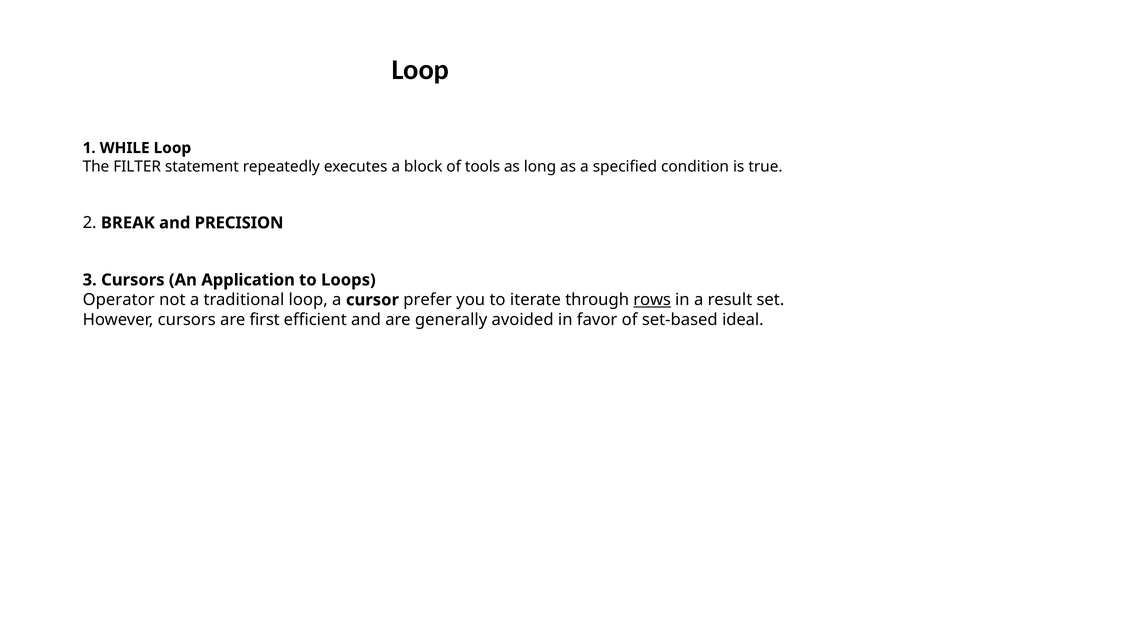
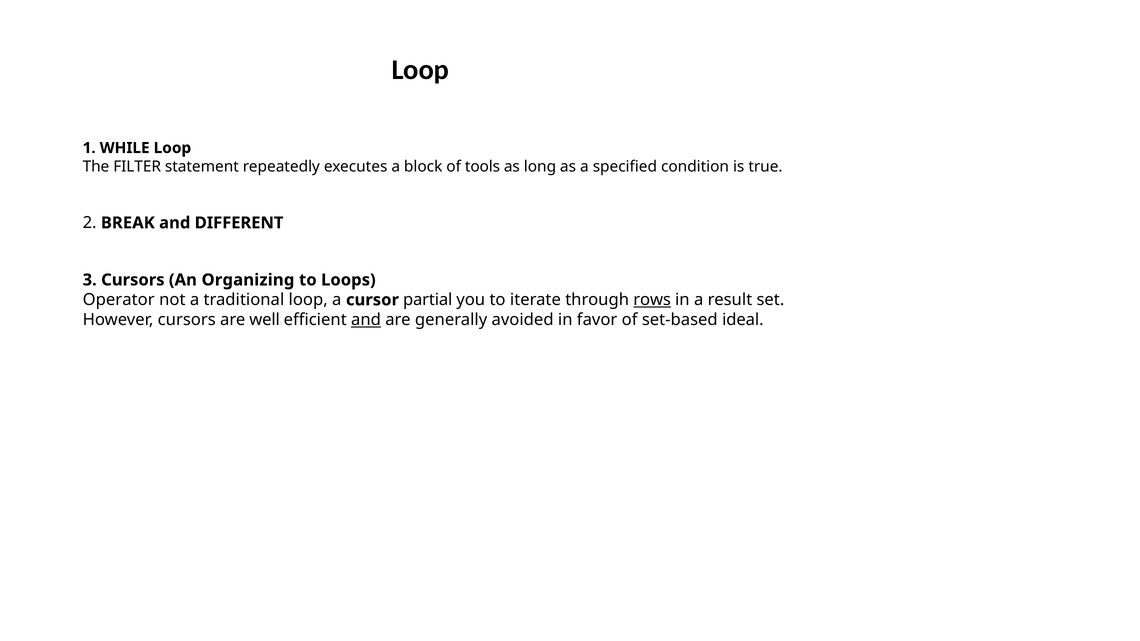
PRECISION: PRECISION -> DIFFERENT (239, 223)
Application: Application -> Organizing (248, 280)
prefer: prefer -> partial (428, 300)
first: first -> well (265, 320)
and underline: none -> present (366, 320)
